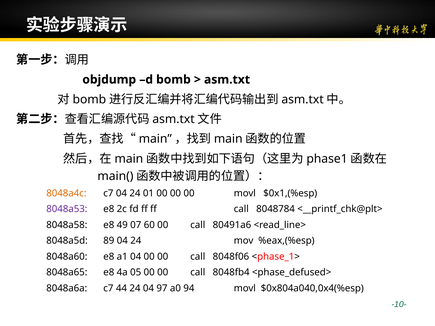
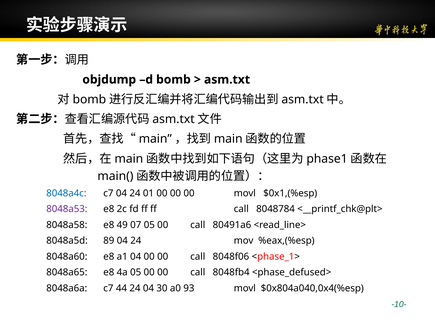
8048a4c colour: orange -> blue (66, 193)
07 60: 60 -> 05 (149, 225)
97: 97 -> 30 (162, 288)
94: 94 -> 93 (189, 288)
